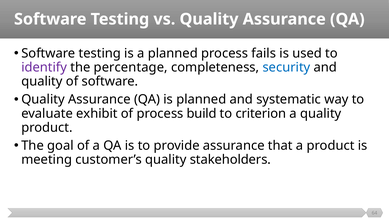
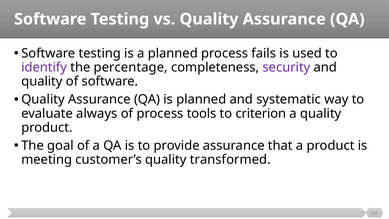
security colour: blue -> purple (286, 67)
exhibit: exhibit -> always (97, 113)
build: build -> tools (202, 113)
stakeholders: stakeholders -> transformed (230, 159)
